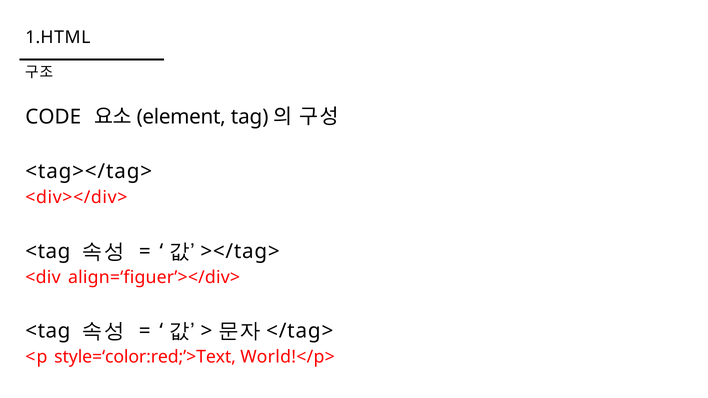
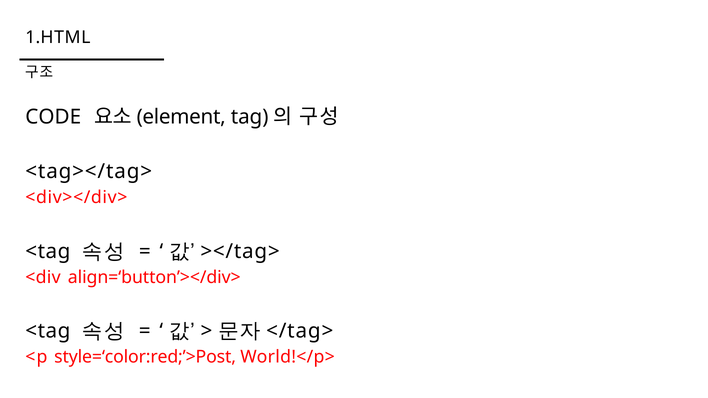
align=‘figuer’></div>: align=‘figuer’></div> -> align=‘button’></div> (154, 278)
style=‘color:red;’>Text: style=‘color:red;’>Text -> style=‘color:red;’>Post (145, 357)
